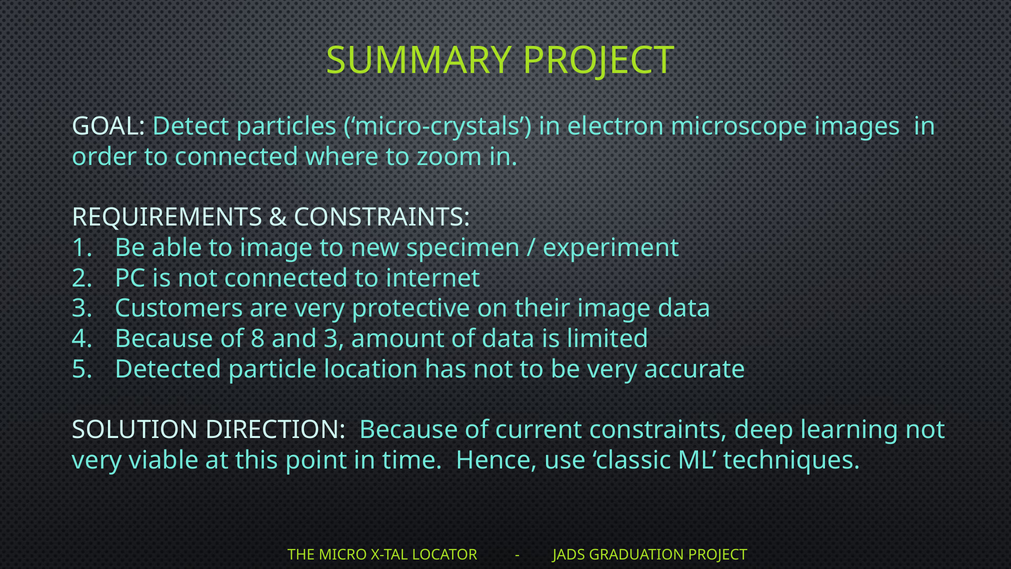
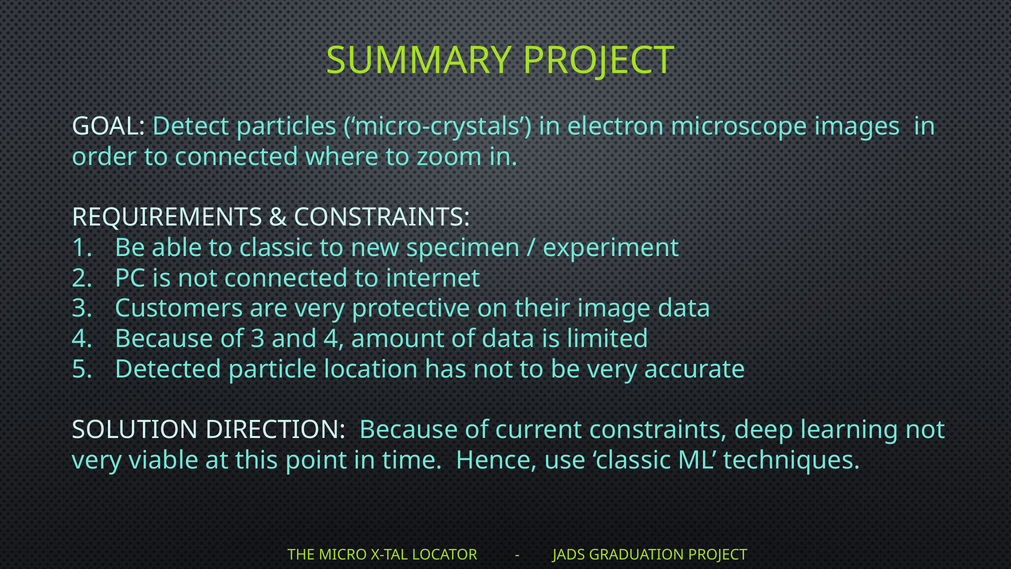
to image: image -> classic (277, 248)
of 8: 8 -> 3 (258, 339)
and 3: 3 -> 4 (334, 339)
